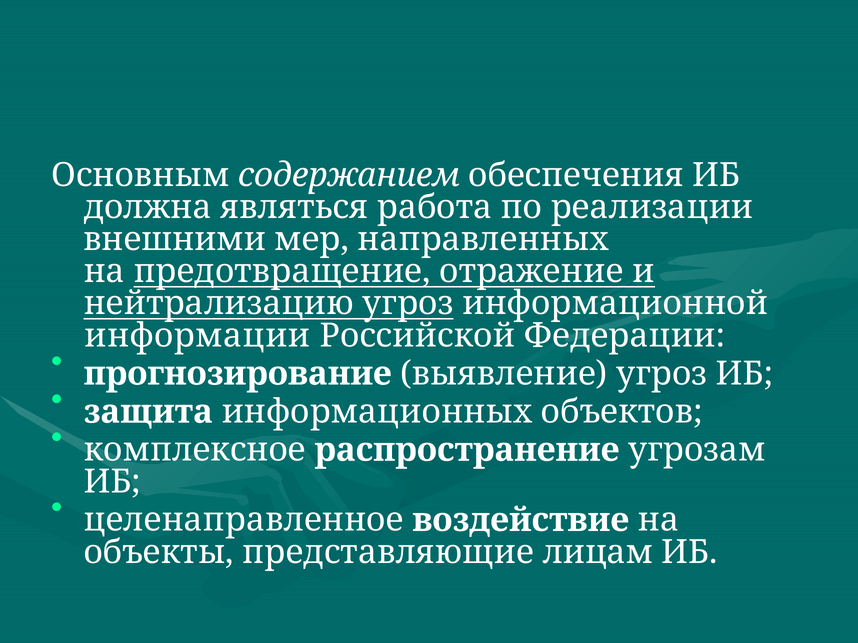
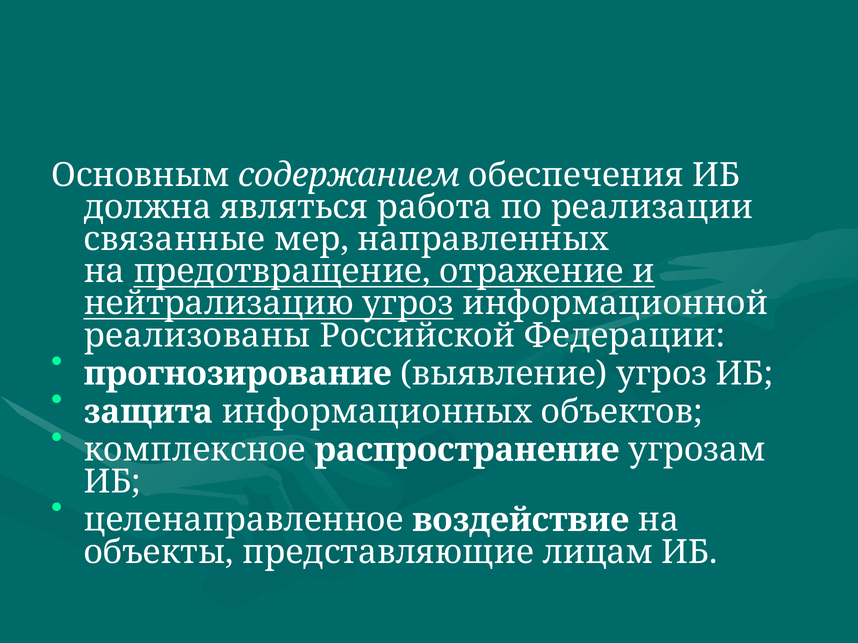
внешними: внешними -> связанные (174, 240)
информации: информации -> реализованы (197, 336)
